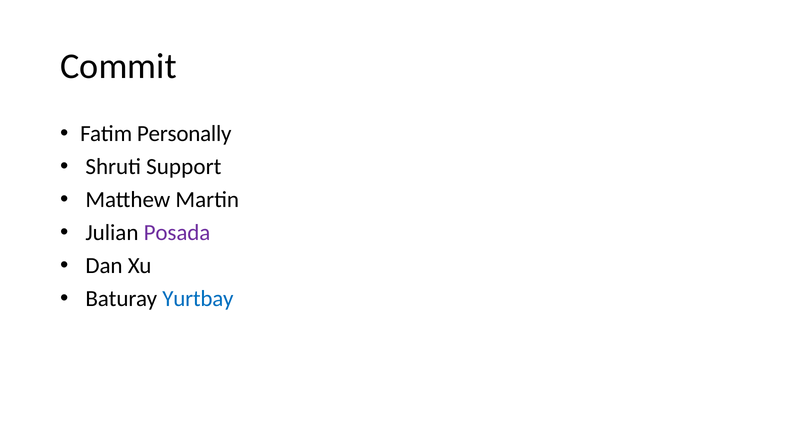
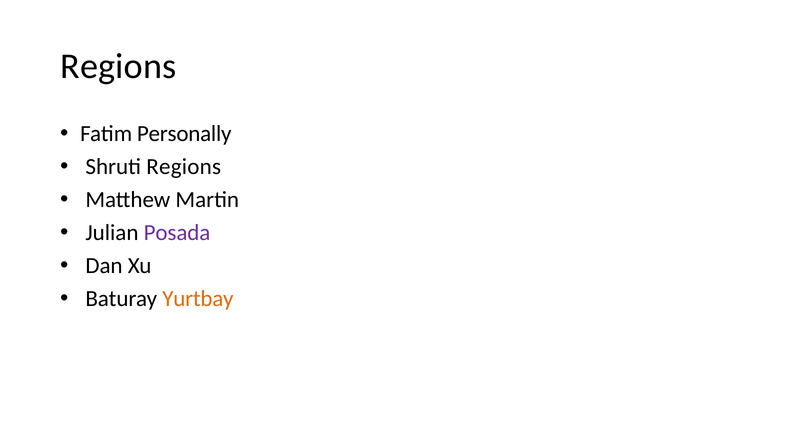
Commit: Commit -> Regions (118, 66)
Shruti Support: Support -> Regions (184, 167)
Yurtbay colour: blue -> orange (198, 299)
